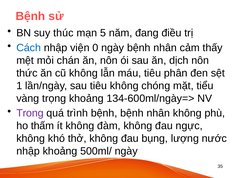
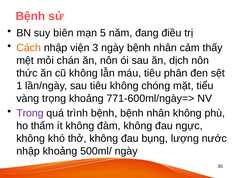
thúc: thúc -> biên (63, 33)
Cách colour: blue -> orange (29, 48)
0: 0 -> 3 (95, 48)
134-600ml/ngày=>: 134-600ml/ngày=> -> 771-600ml/ngày=> (150, 98)
